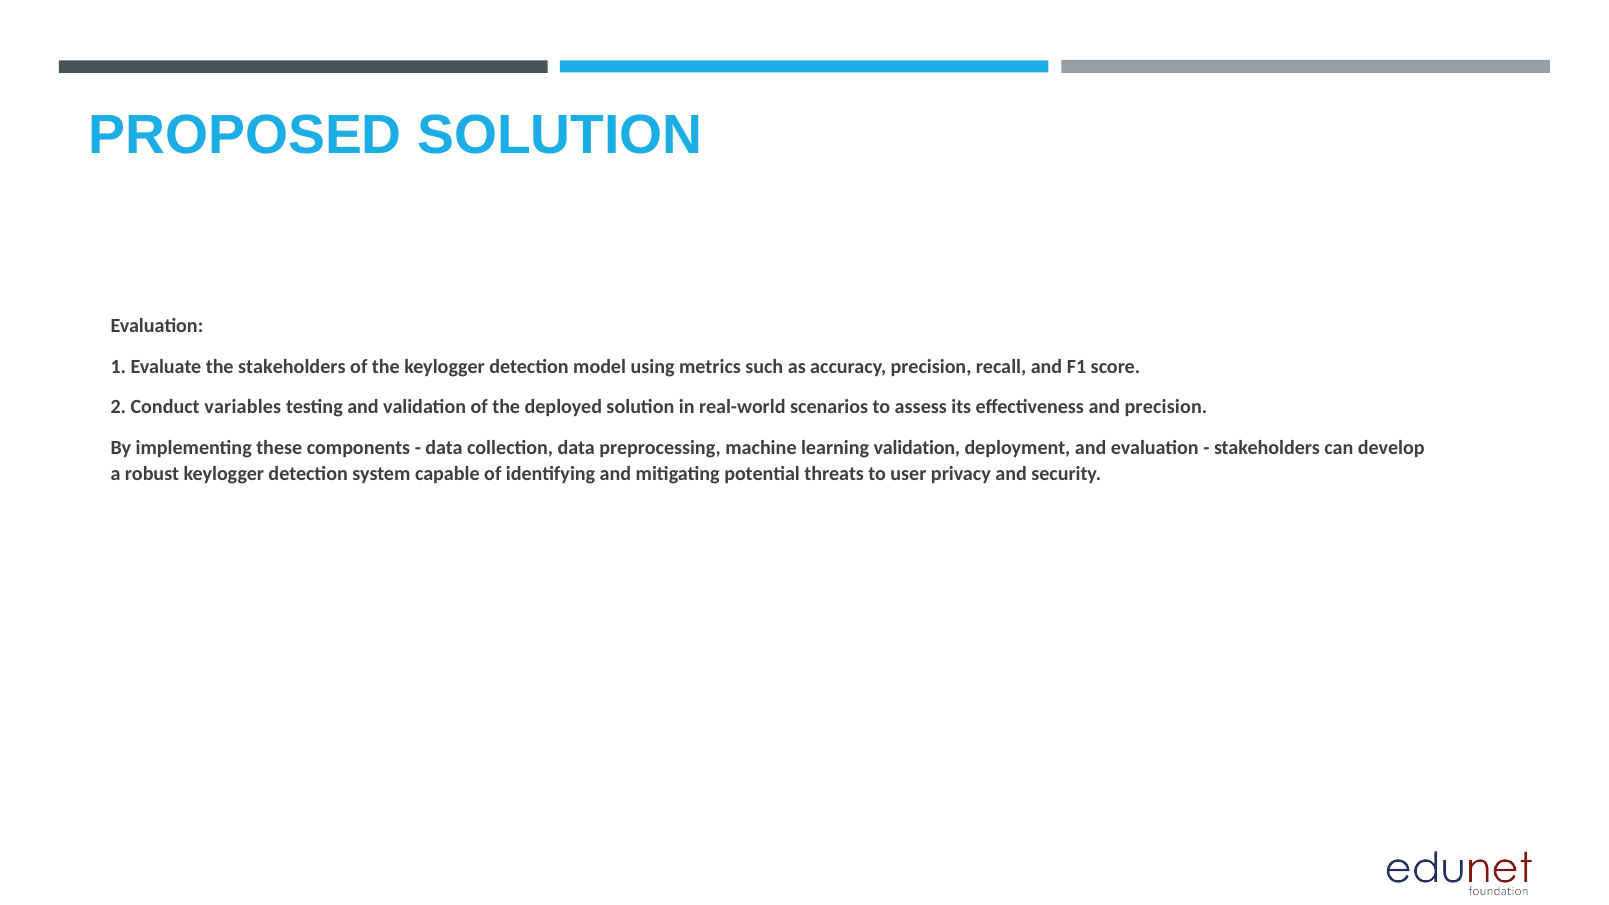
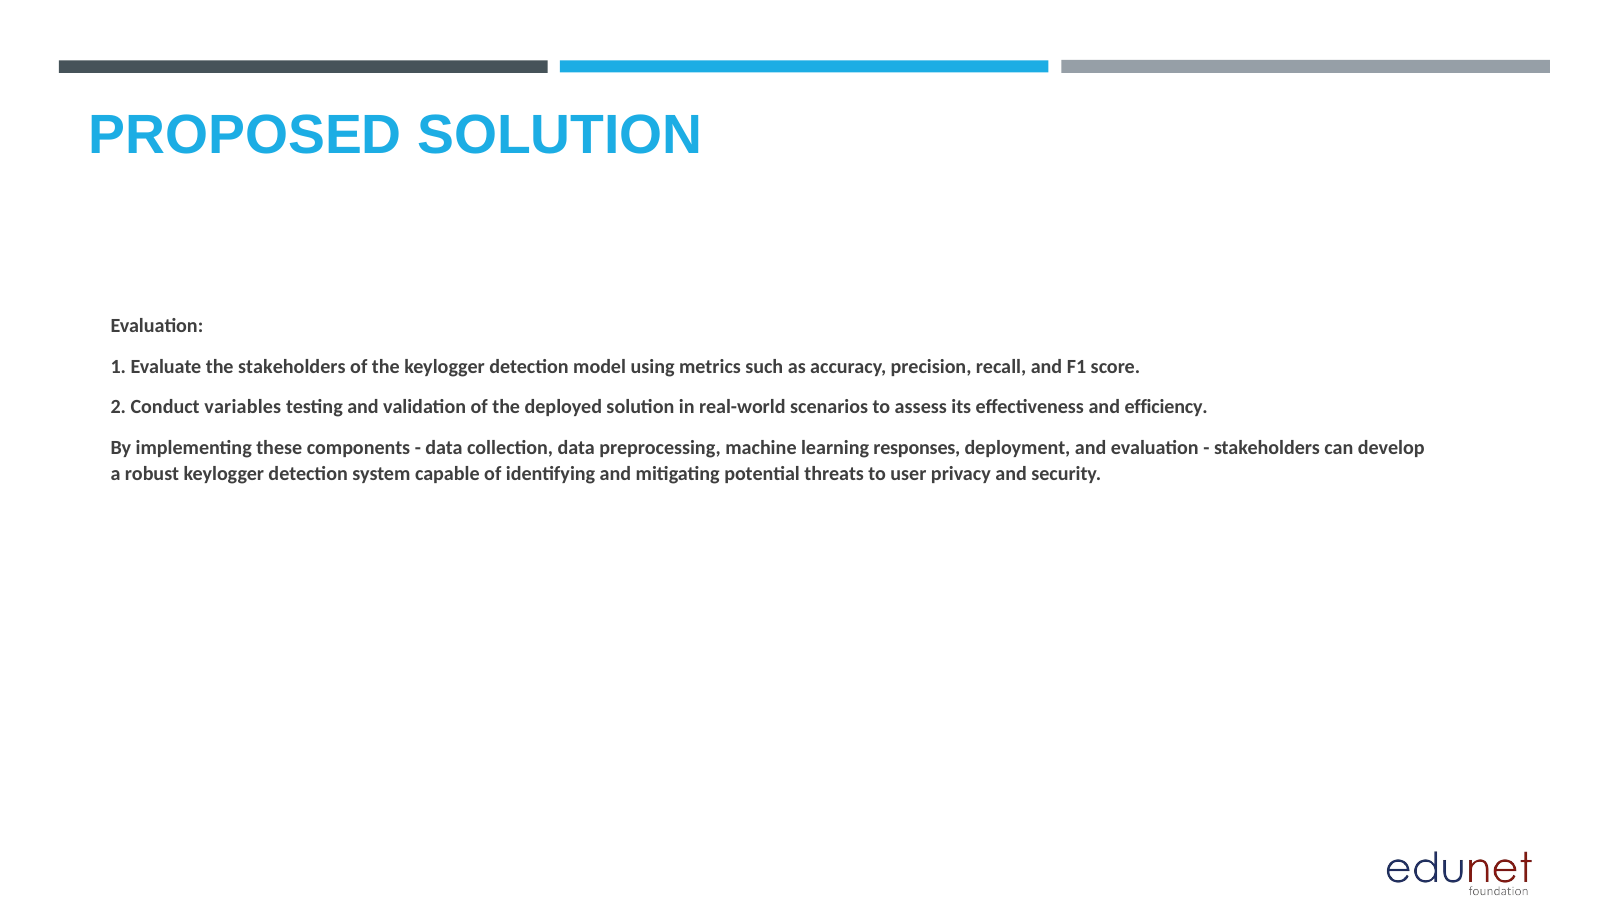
and precision: precision -> efficiency (1166, 407)
learning validation: validation -> responses (917, 448)
